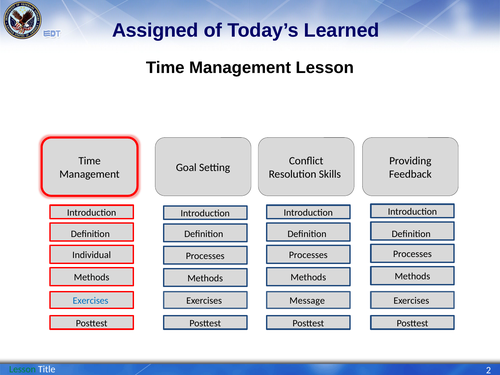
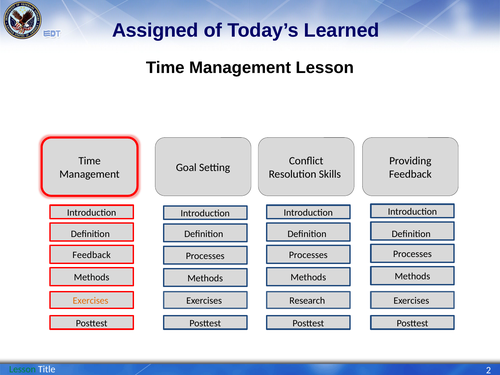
Individual: Individual -> Feedback (92, 255)
Exercises colour: blue -> orange (91, 301)
Message: Message -> Research (307, 301)
